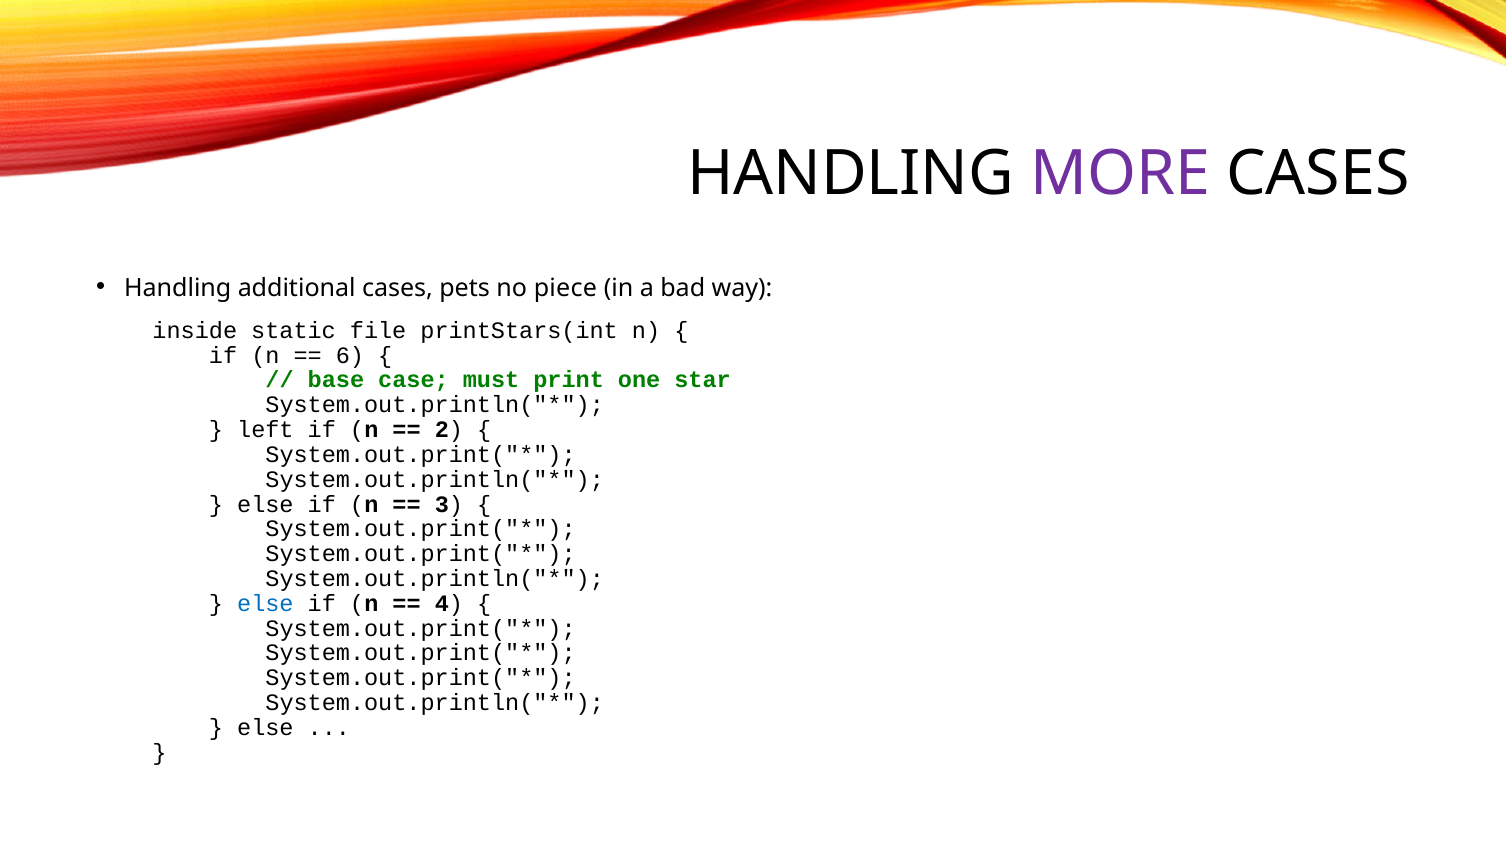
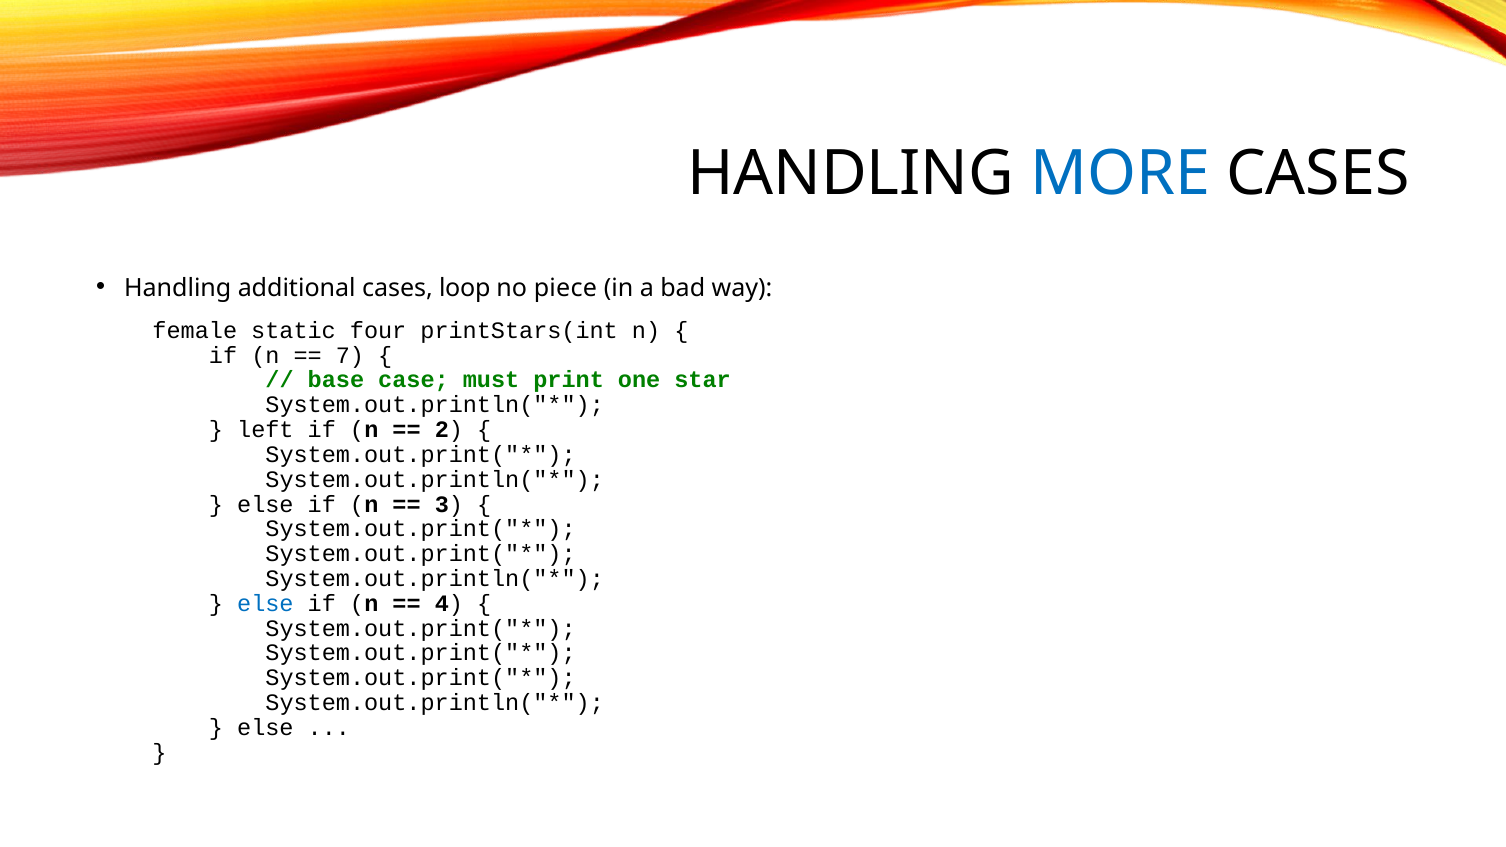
MORE colour: purple -> blue (1120, 174)
pets: pets -> loop (465, 288)
inside: inside -> female (195, 331)
file: file -> four (378, 331)
6: 6 -> 7 (350, 355)
